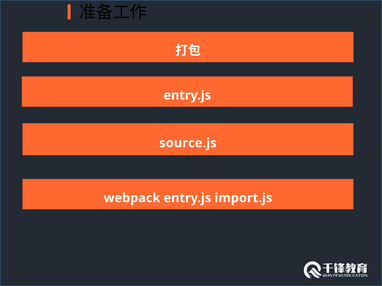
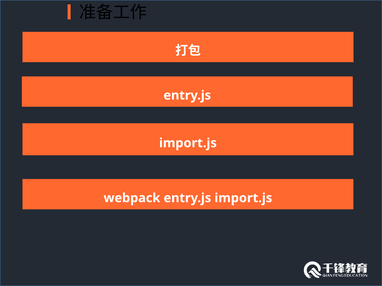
source.js: source.js -> import.js (188, 143)
